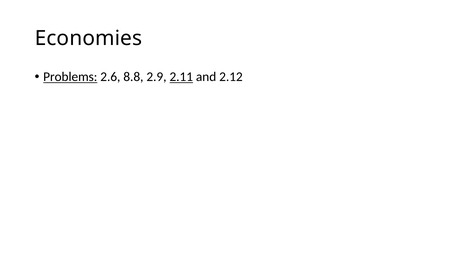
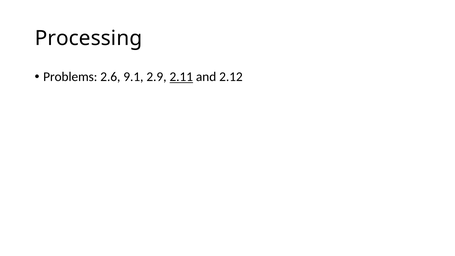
Economies: Economies -> Processing (88, 38)
Problems underline: present -> none (70, 77)
8.8: 8.8 -> 9.1 (133, 77)
